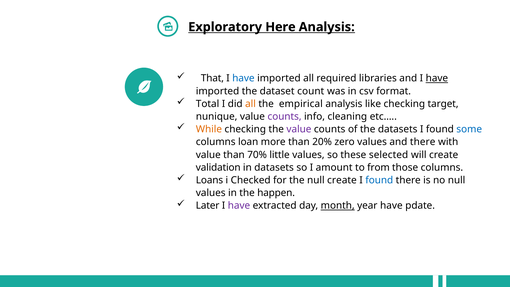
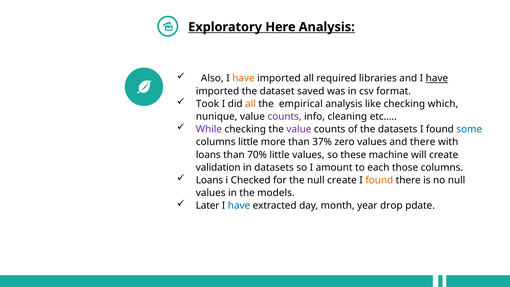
That: That -> Also (212, 78)
have colour: blue -> orange (243, 78)
count: count -> saved (311, 91)
Total: Total -> Took (208, 104)
target: target -> which (443, 104)
While colour: orange -> purple (209, 129)
columns loan: loan -> little (248, 142)
20%: 20% -> 37% (322, 142)
value: value -> loans (208, 155)
selected: selected -> machine (389, 155)
from: from -> each (378, 167)
found colour: blue -> orange (379, 180)
happen: happen -> models (276, 193)
have colour: purple -> blue (239, 206)
month underline: present -> none (338, 206)
year have: have -> drop (391, 206)
